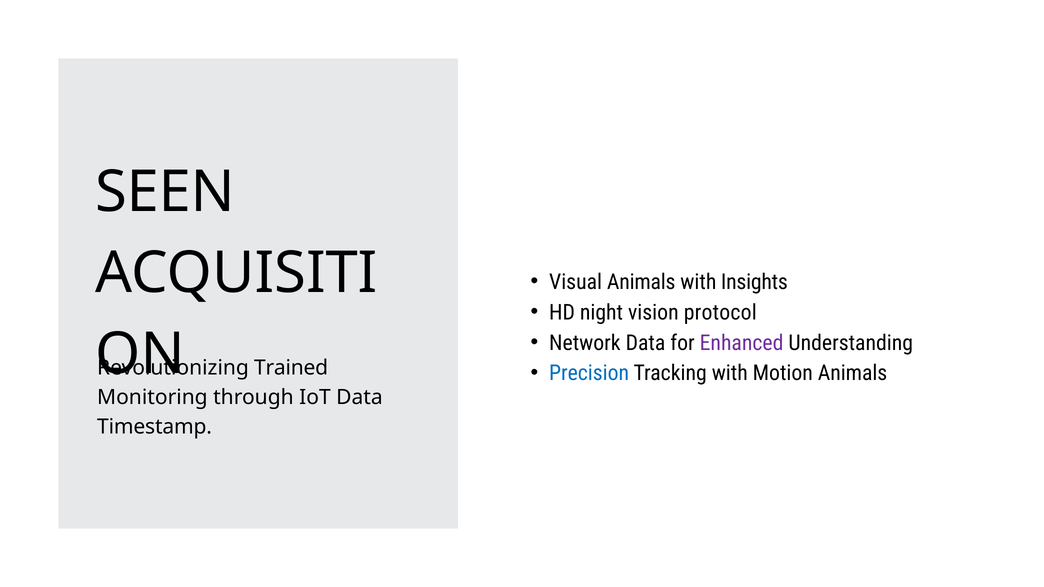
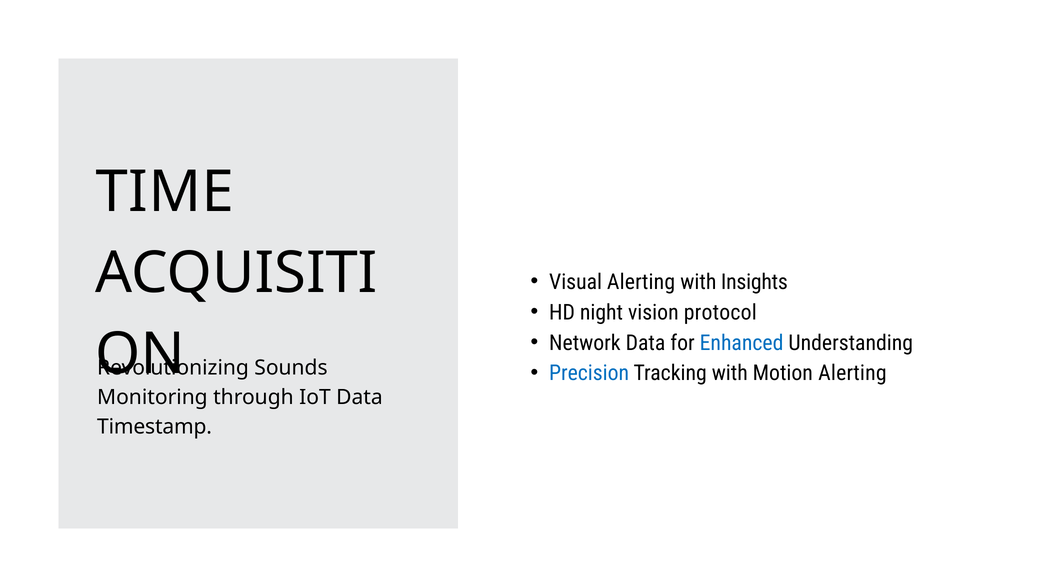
SEEN: SEEN -> TIME (165, 192)
Visual Animals: Animals -> Alerting (641, 282)
Enhanced colour: purple -> blue (742, 343)
Trained: Trained -> Sounds (291, 368)
Motion Animals: Animals -> Alerting (852, 373)
